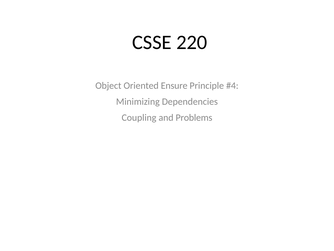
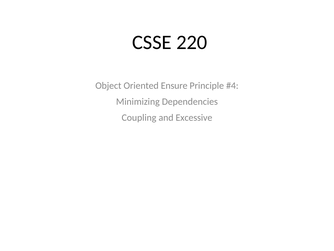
Problems: Problems -> Excessive (194, 118)
